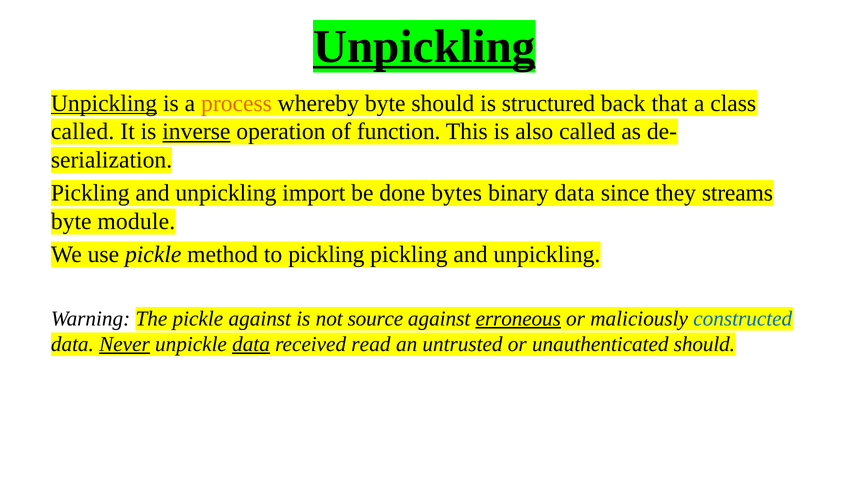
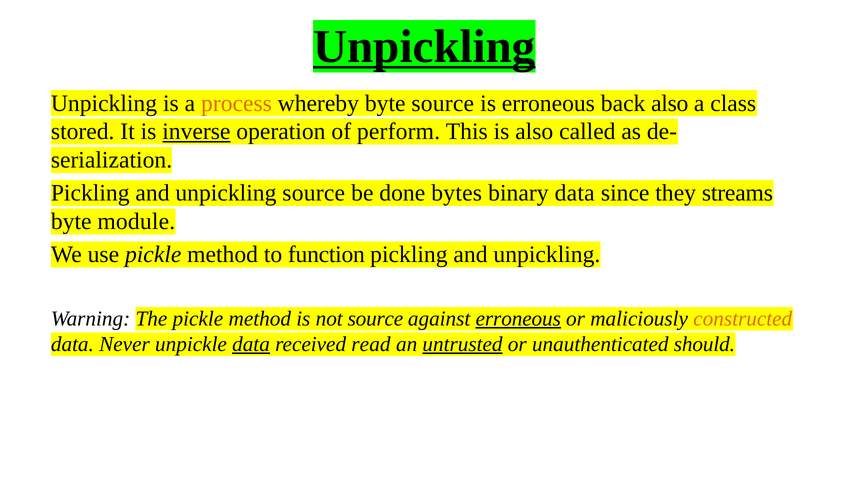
Unpickling underline: present -> none (104, 103)
byte should: should -> source (443, 103)
is structured: structured -> erroneous (548, 103)
back that: that -> also (670, 103)
called: called -> stored (83, 132)
function: function -> perform (399, 132)
unpickling import: import -> source (314, 193)
to pickling: pickling -> function (326, 254)
The pickle against: against -> method (260, 318)
constructed colour: blue -> orange (743, 318)
Never underline: present -> none (124, 344)
untrusted underline: none -> present (463, 344)
